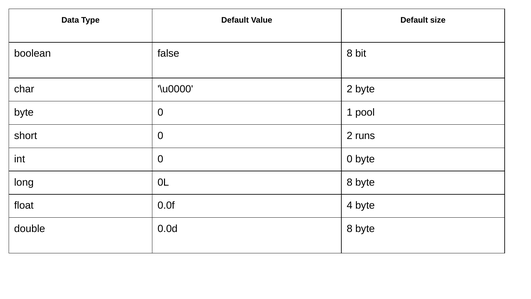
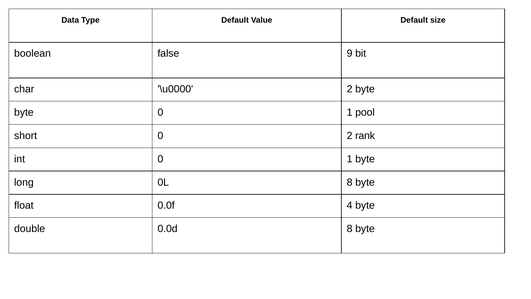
false 8: 8 -> 9 (350, 53)
runs: runs -> rank (365, 136)
int 0 0: 0 -> 1 (350, 159)
